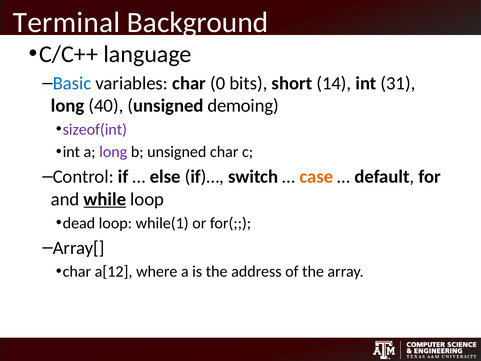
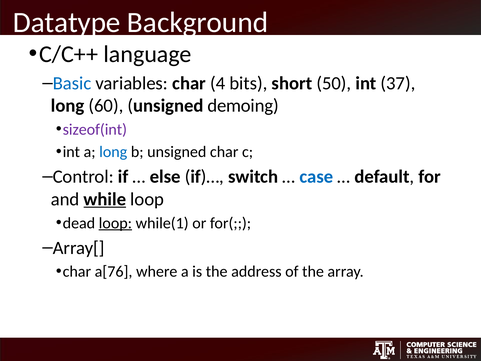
Terminal: Terminal -> Datatype (67, 22)
0: 0 -> 4 (218, 83)
14: 14 -> 50 (334, 83)
31: 31 -> 37 (398, 83)
40: 40 -> 60 (106, 106)
long colour: purple -> blue (113, 152)
case colour: orange -> blue (316, 177)
loop underline: none -> present (115, 223)
a[12: a[12 -> a[76 (114, 272)
